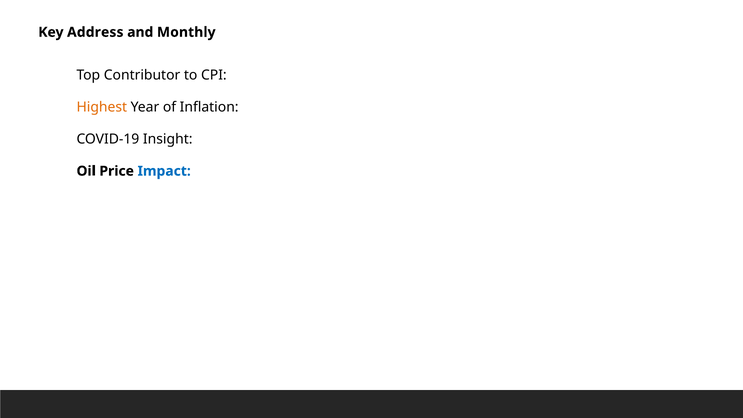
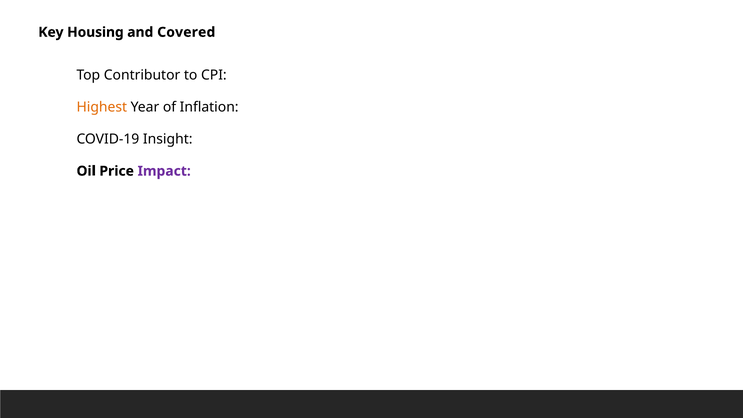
Address: Address -> Housing (95, 32)
Monthly: Monthly -> Covered (186, 32)
Impact colour: blue -> purple (164, 171)
